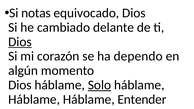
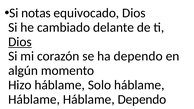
Dios: Dios -> Hizo (20, 85)
Solo underline: present -> none (99, 85)
Háblame Entender: Entender -> Dependo (142, 99)
